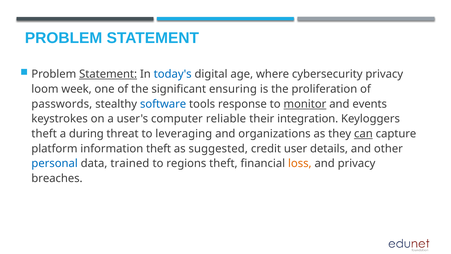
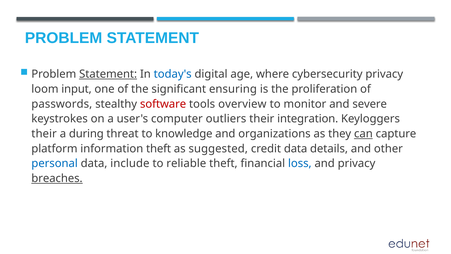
week: week -> input (77, 89)
software colour: blue -> red (163, 104)
response: response -> overview (242, 104)
monitor underline: present -> none (305, 104)
events: events -> severe (370, 104)
reliable: reliable -> outliers (226, 119)
theft: theft -> their (44, 134)
leveraging: leveraging -> knowledge (184, 134)
credit user: user -> data (296, 149)
trained: trained -> include (130, 163)
regions: regions -> reliable (186, 163)
loss colour: orange -> blue (300, 163)
breaches underline: none -> present (57, 178)
